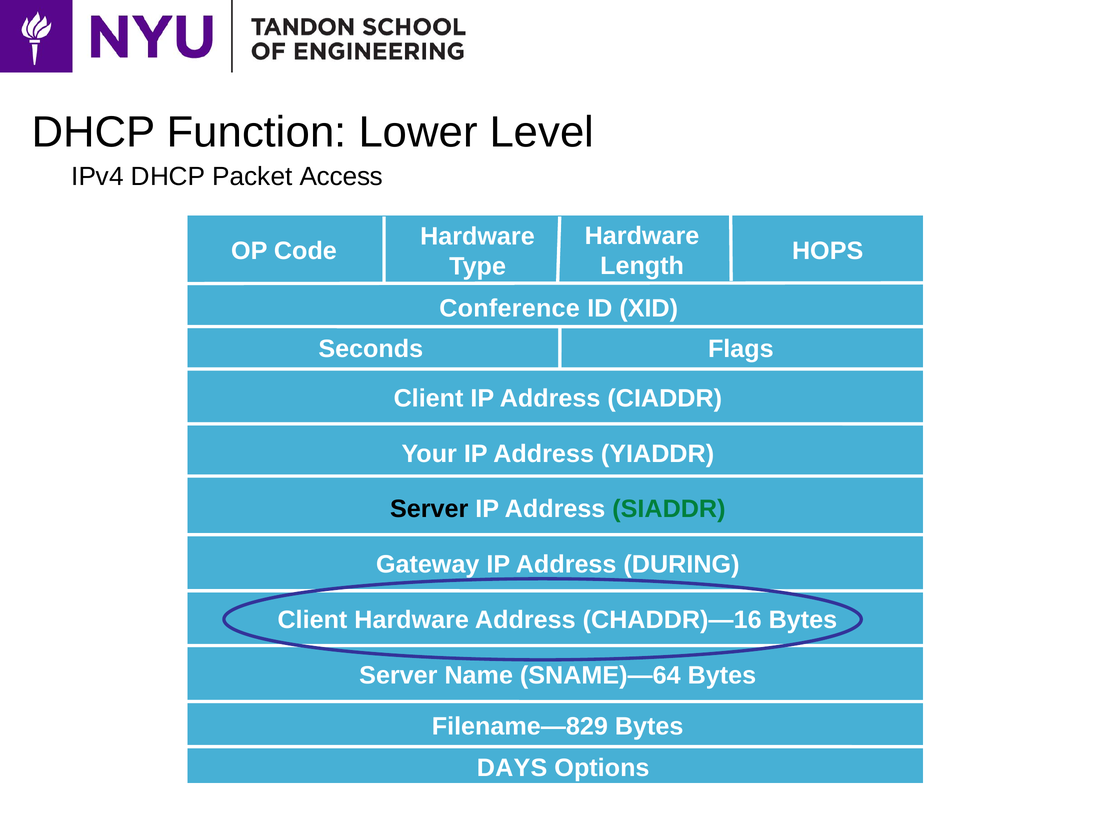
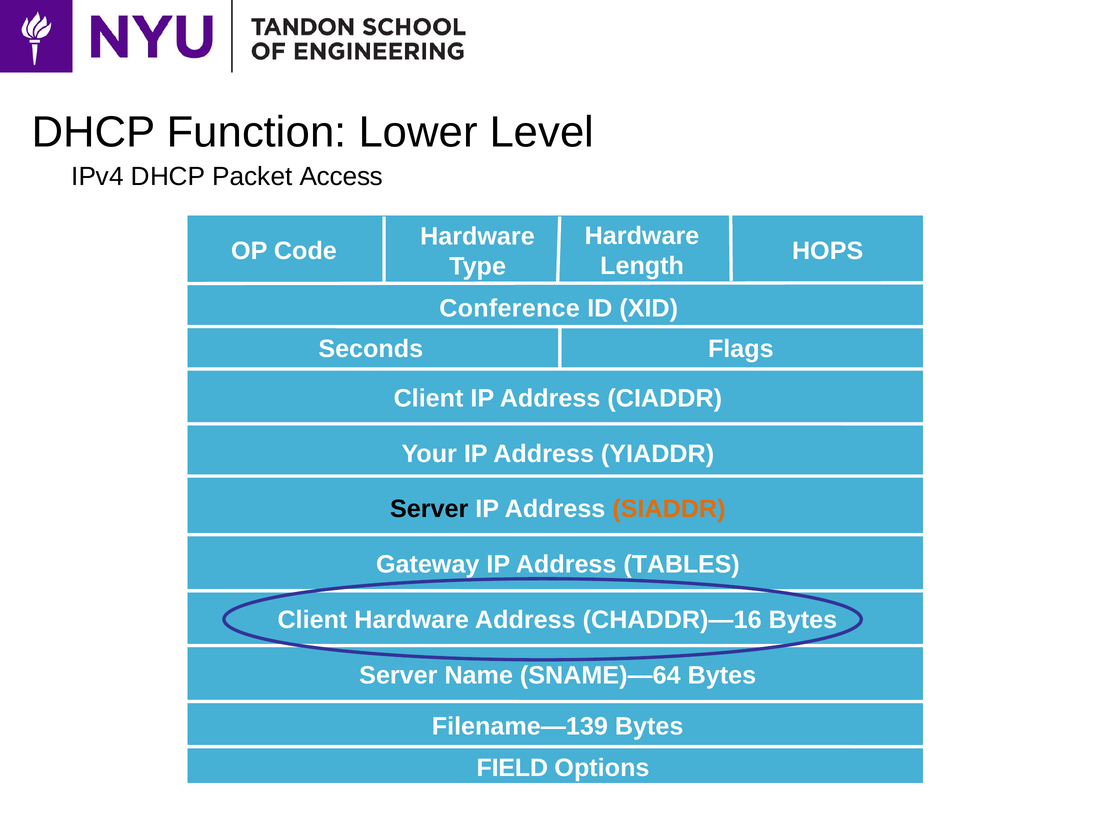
SIADDR colour: green -> orange (669, 509)
DURING: DURING -> TABLES (682, 565)
Filename—829: Filename—829 -> Filename—139 (520, 726)
DAYS: DAYS -> FIELD (512, 768)
